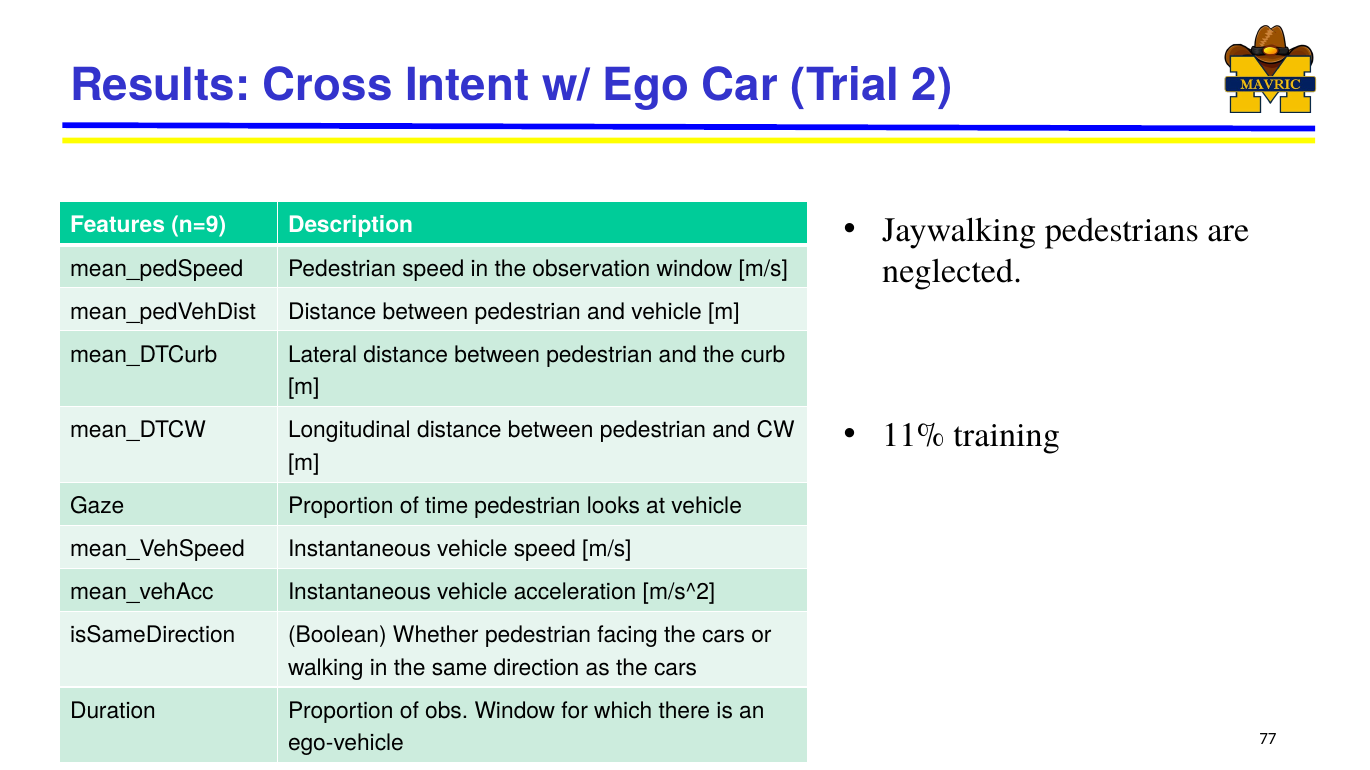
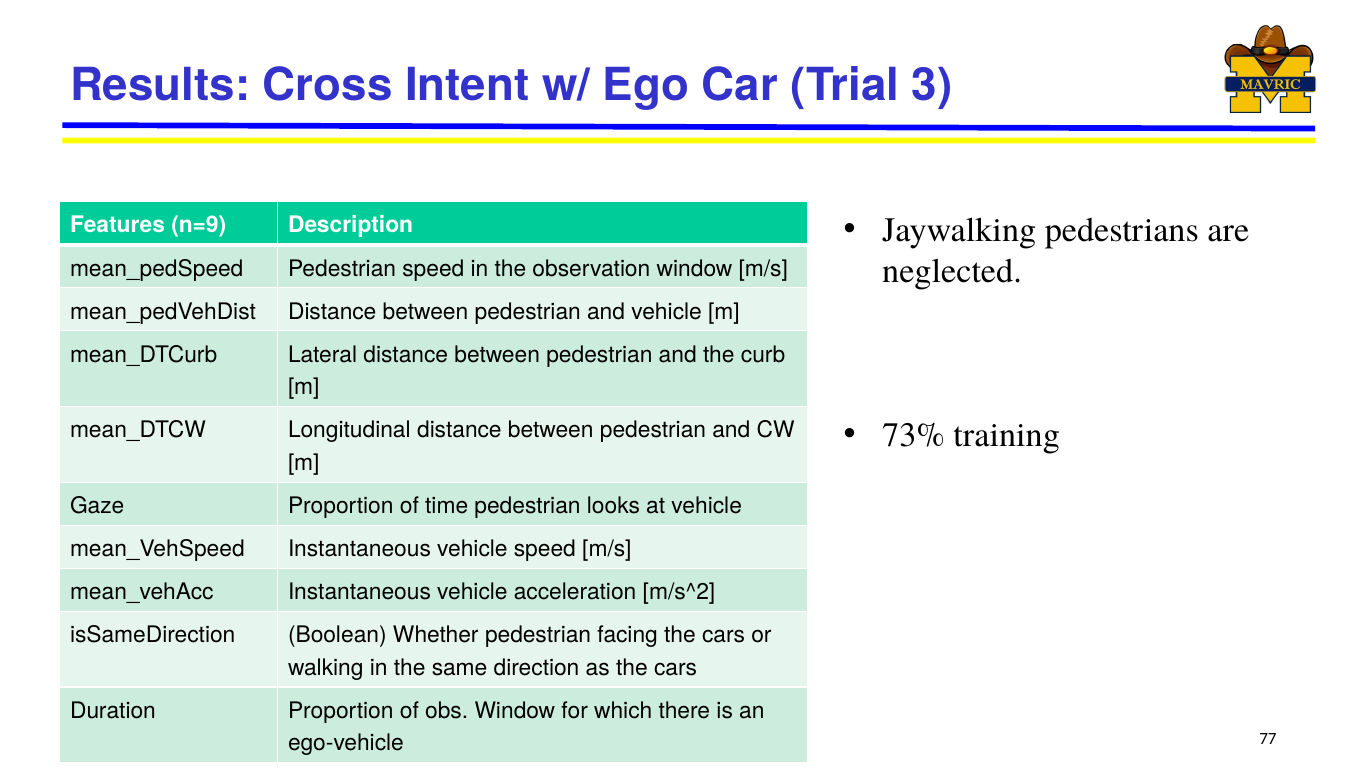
2: 2 -> 3 (932, 85)
11%: 11% -> 73% (914, 435)
